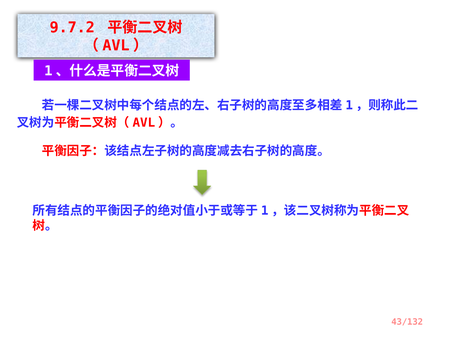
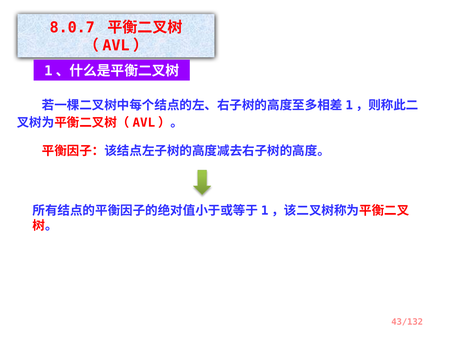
9.7.2: 9.7.2 -> 8.0.7 (72, 28)
